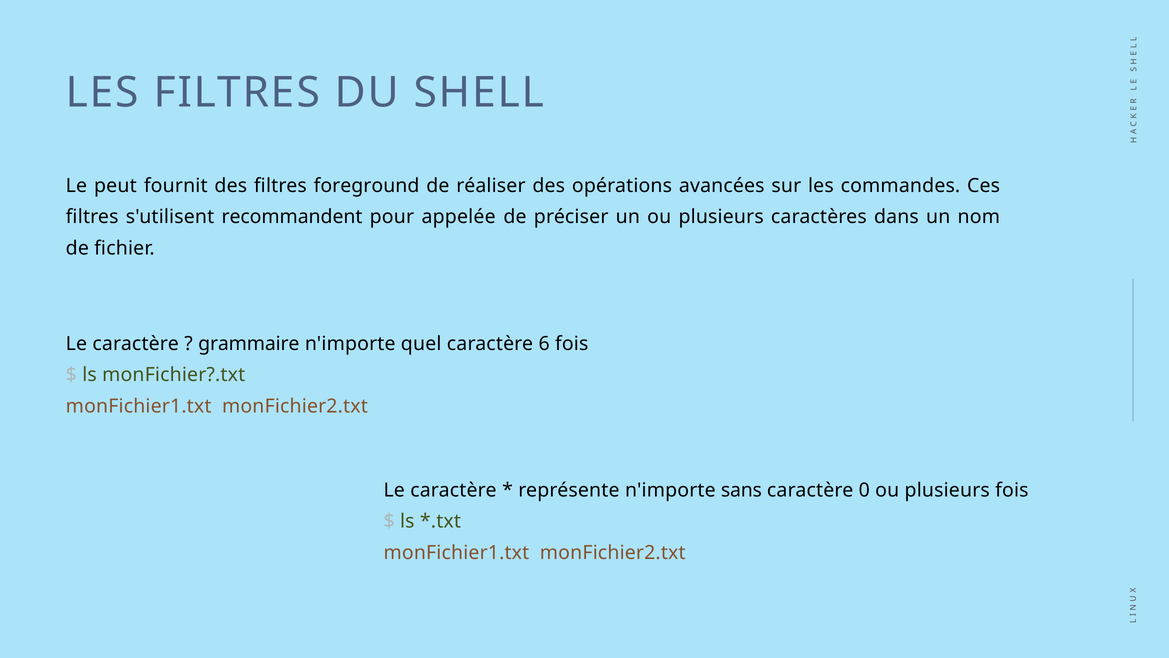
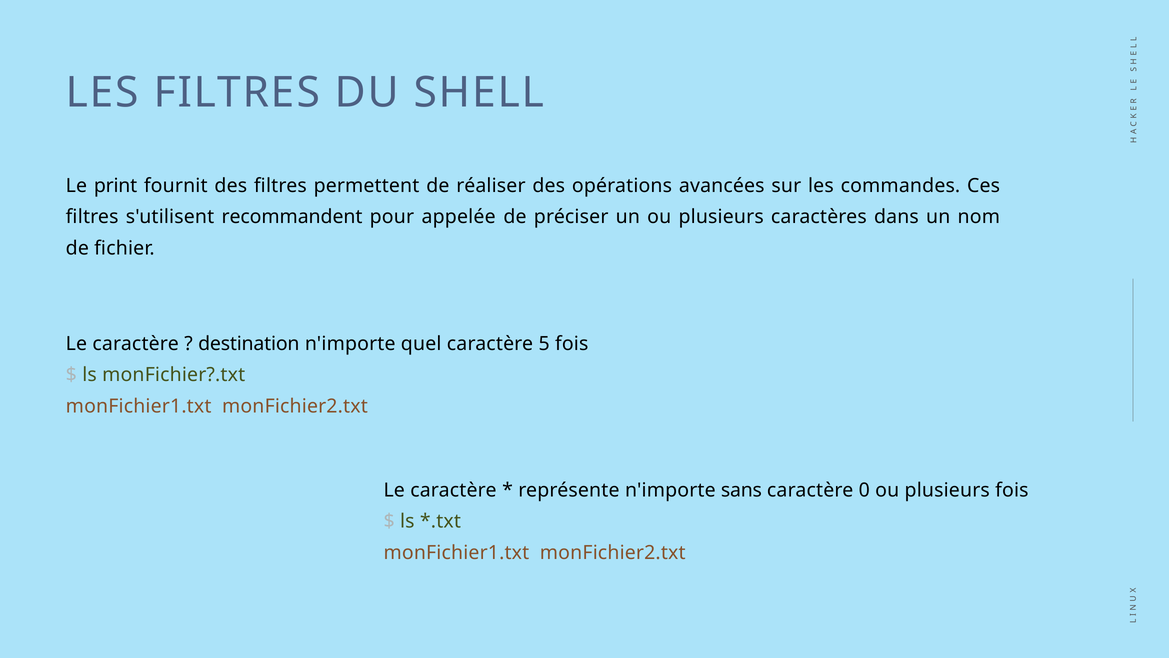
peut: peut -> print (116, 186)
foreground: foreground -> permettent (366, 186)
grammaire: grammaire -> destination (249, 344)
6: 6 -> 5 (544, 344)
